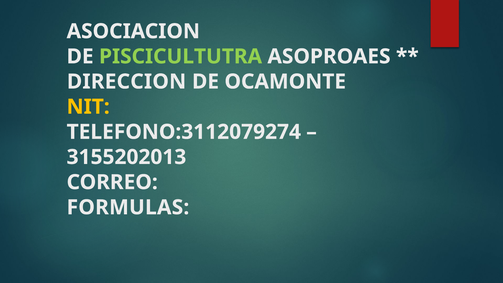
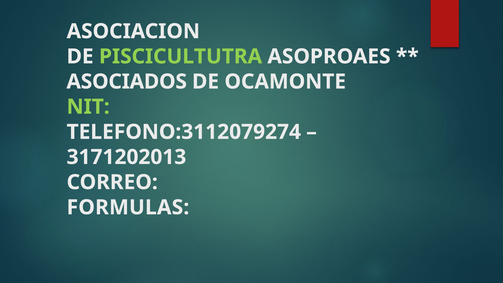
DIRECCION: DIRECCION -> ASOCIADOS (127, 82)
NIT colour: yellow -> light green (88, 107)
3155202013: 3155202013 -> 3171202013 (126, 157)
